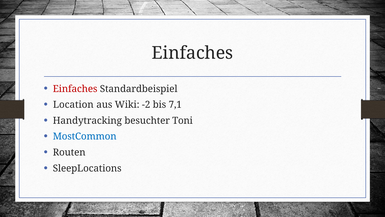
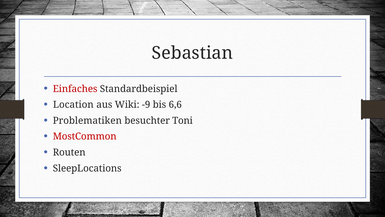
Einfaches: Einfaches -> Sebastian (192, 53)
-2: -2 -> -9 (146, 105)
7,1: 7,1 -> 6,6 (175, 105)
Handytracking: Handytracking -> Problematiken (87, 120)
MostCommon colour: blue -> red (85, 136)
